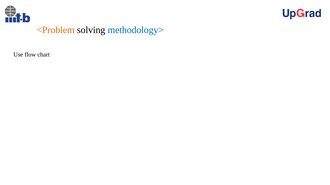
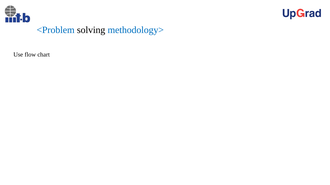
<Problem colour: orange -> blue (56, 30)
